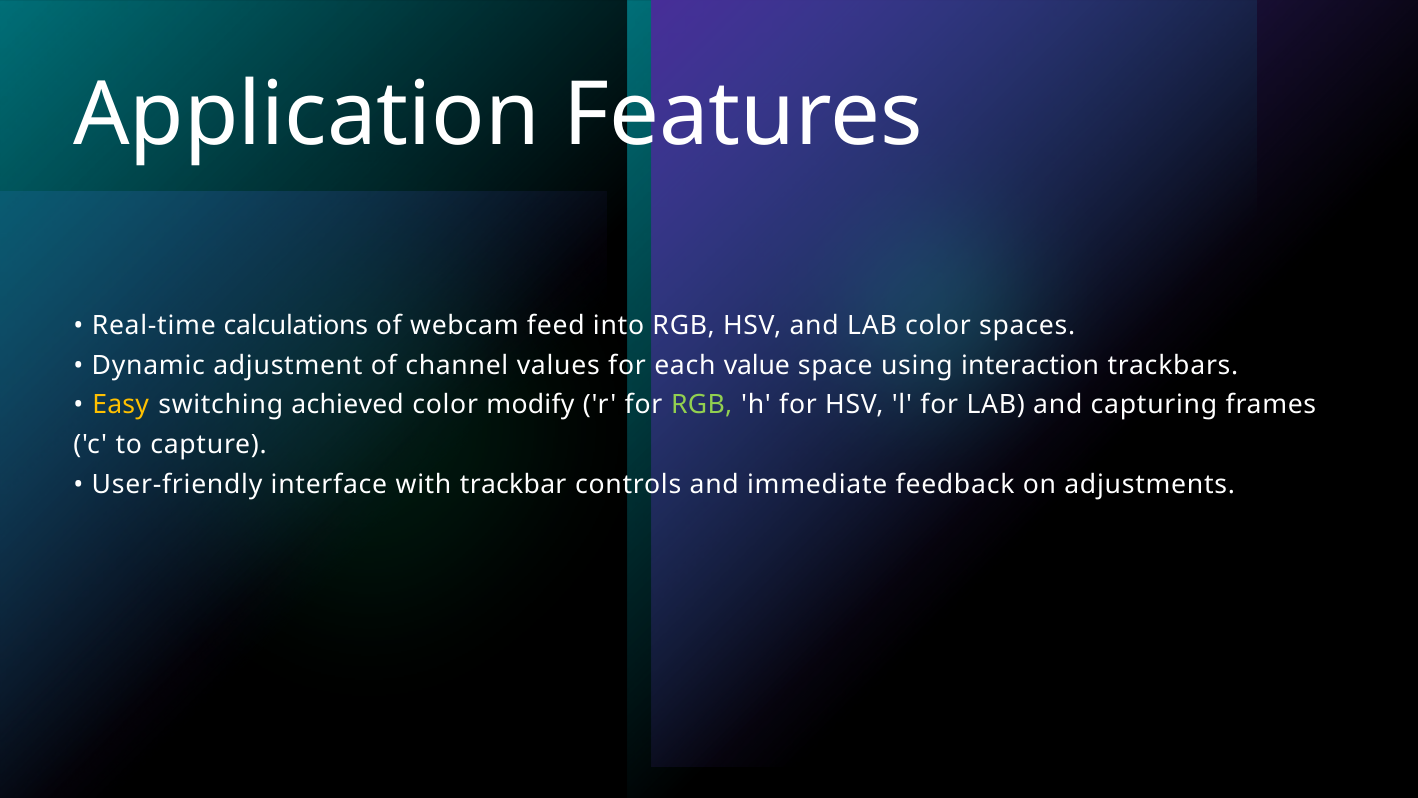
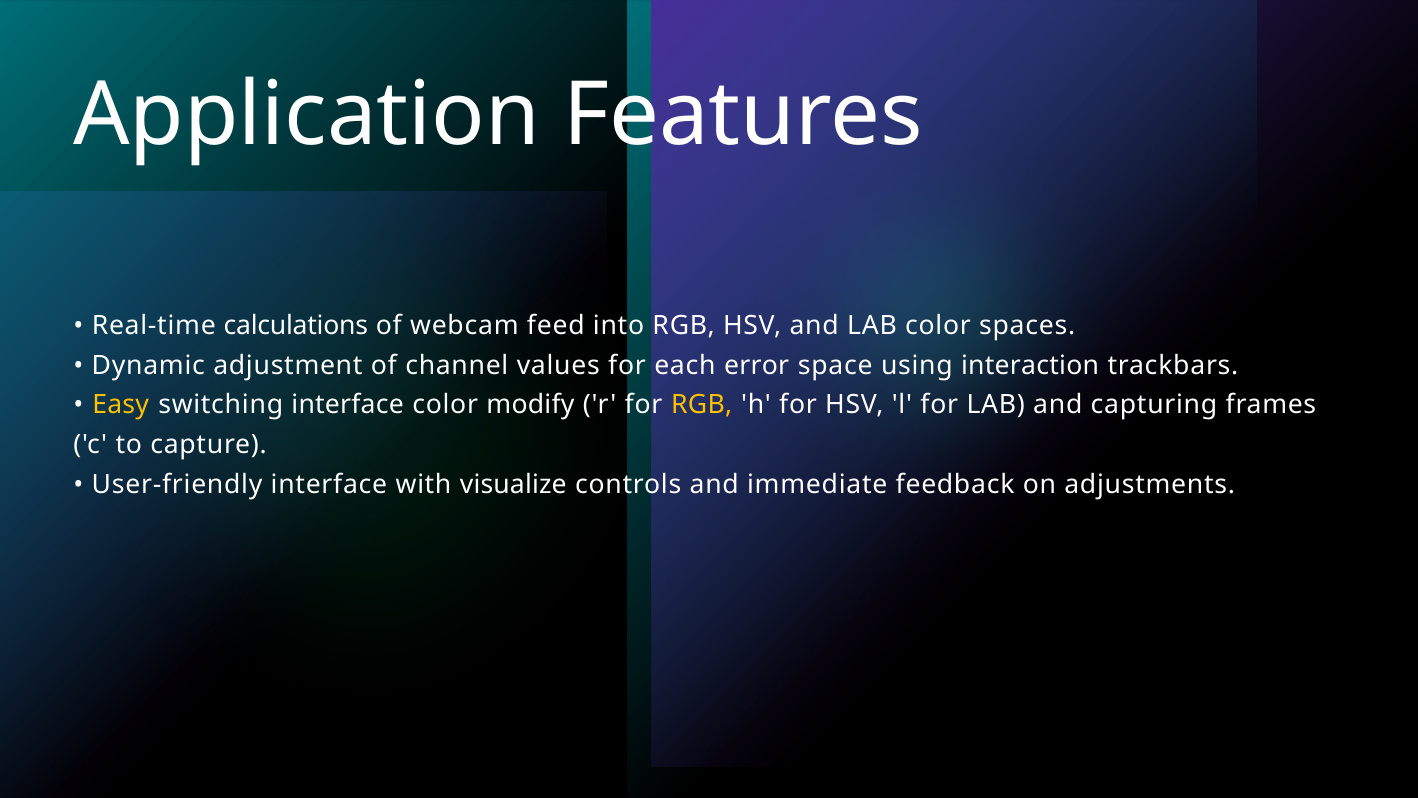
value: value -> error (757, 365)
switching achieved: achieved -> interface (348, 405)
RGB colour: light green -> yellow (702, 405)
trackbar: trackbar -> visualize (513, 485)
